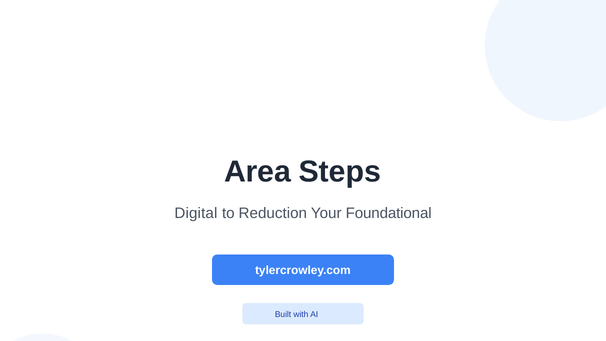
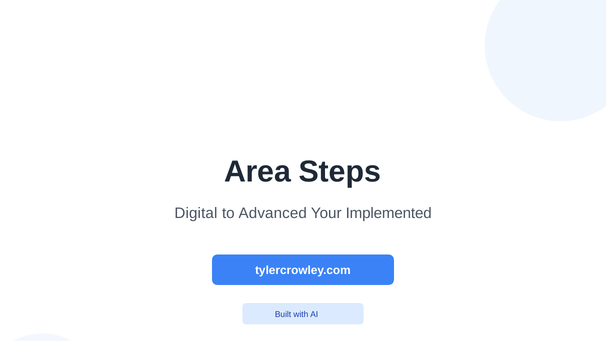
Reduction: Reduction -> Advanced (273, 213)
Foundational: Foundational -> Implemented (389, 213)
